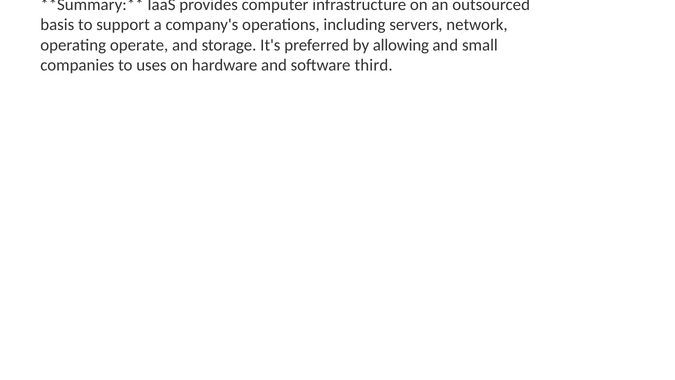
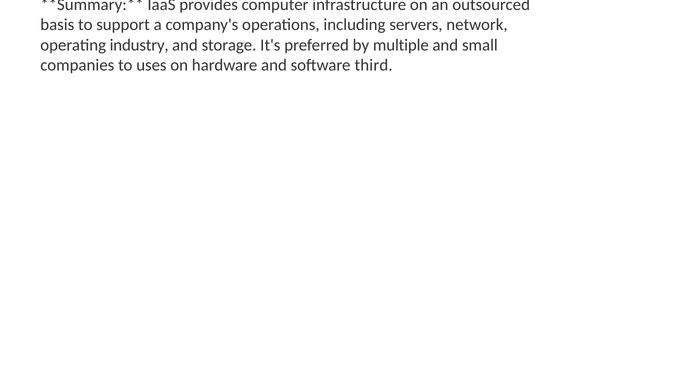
operate: operate -> industry (139, 45)
allowing: allowing -> multiple (401, 45)
